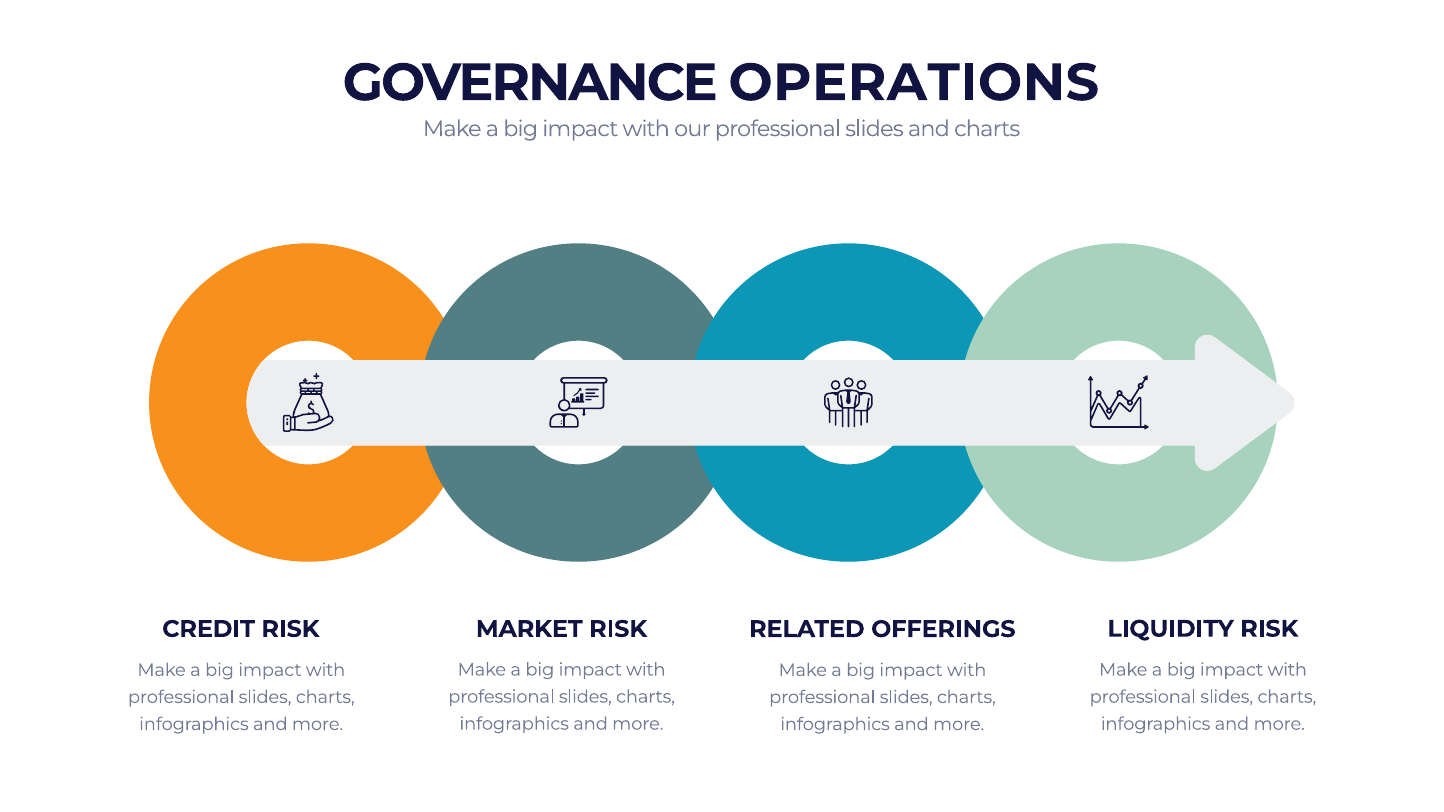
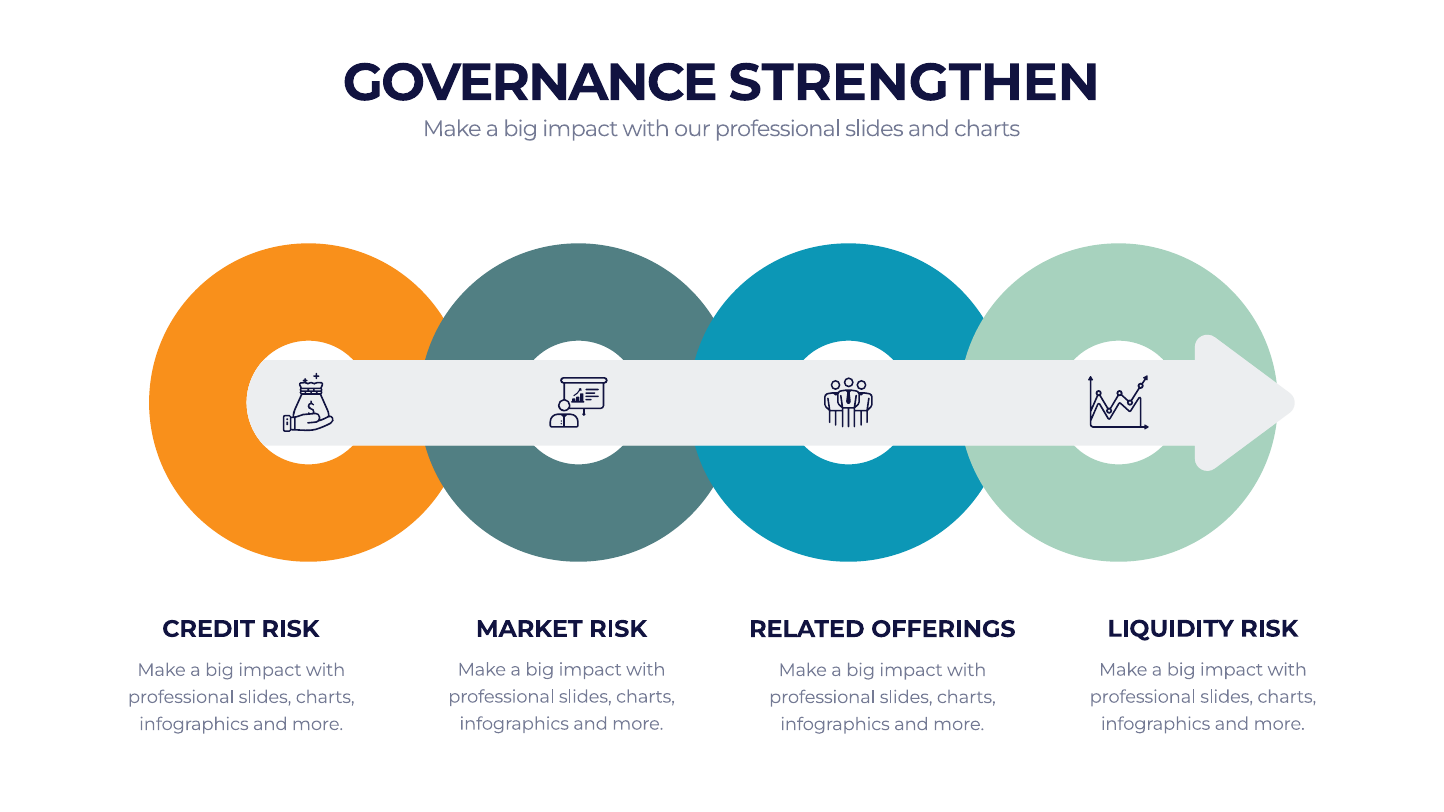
OPERATIONS: OPERATIONS -> STRENGTHEN (914, 83)
